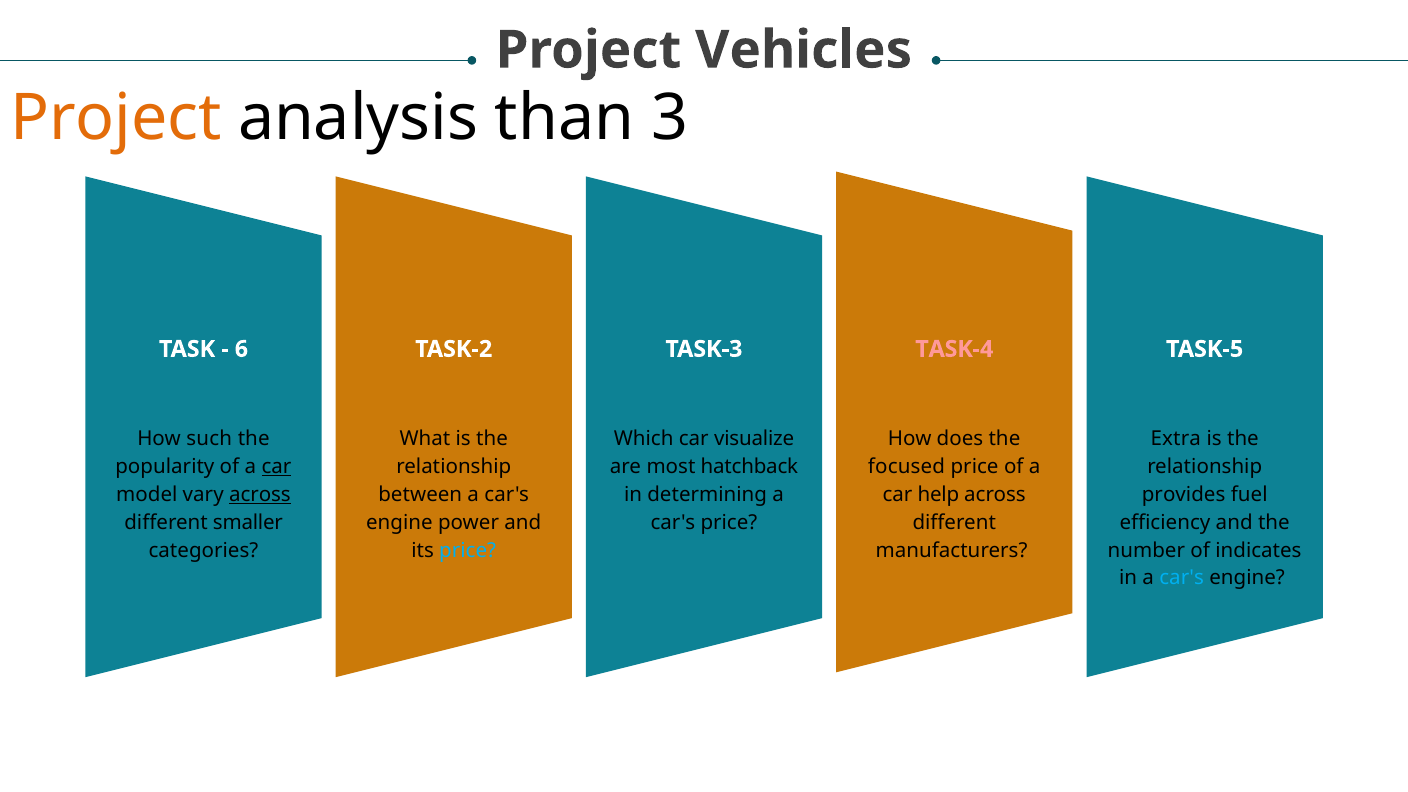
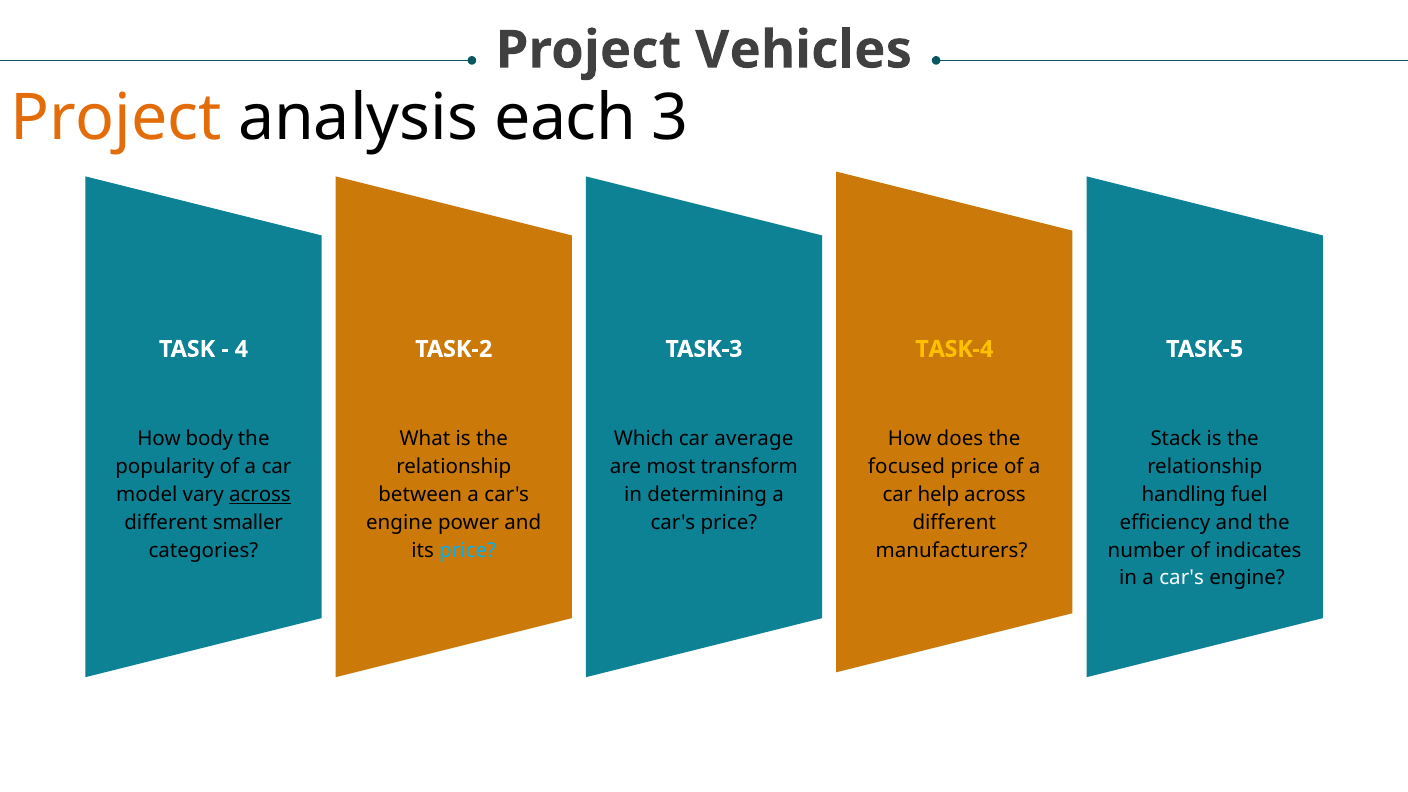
than: than -> each (565, 118)
6: 6 -> 4 (241, 349)
TASK-4 colour: pink -> yellow (954, 349)
such: such -> body (209, 439)
visualize: visualize -> average (754, 439)
Extra: Extra -> Stack (1176, 439)
car underline: present -> none (276, 467)
hatchback: hatchback -> transform (749, 467)
provides: provides -> handling (1184, 495)
car's colour: light blue -> white (1182, 578)
